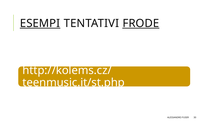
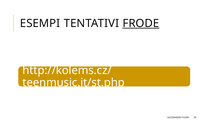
ESEMPI underline: present -> none (40, 23)
